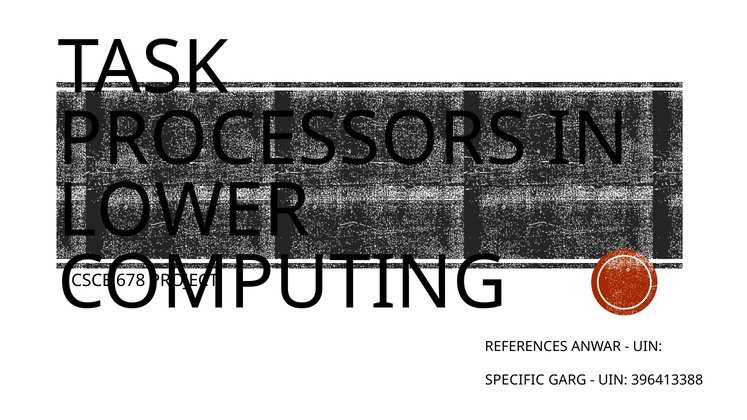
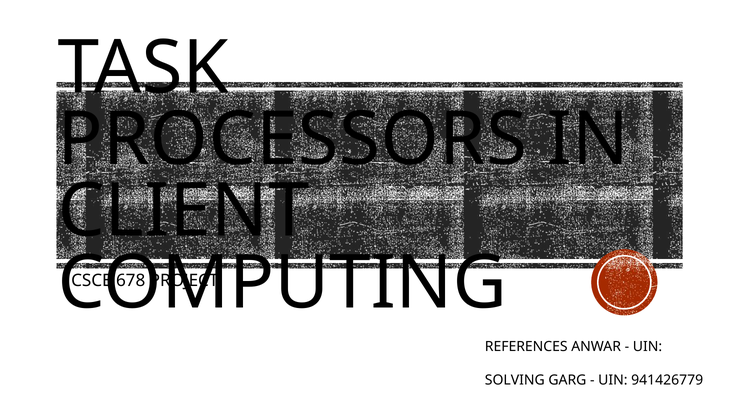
LOWER: LOWER -> CLIENT (184, 211)
SPECIFIC: SPECIFIC -> SOLVING (515, 380)
396413388: 396413388 -> 941426779 (667, 380)
